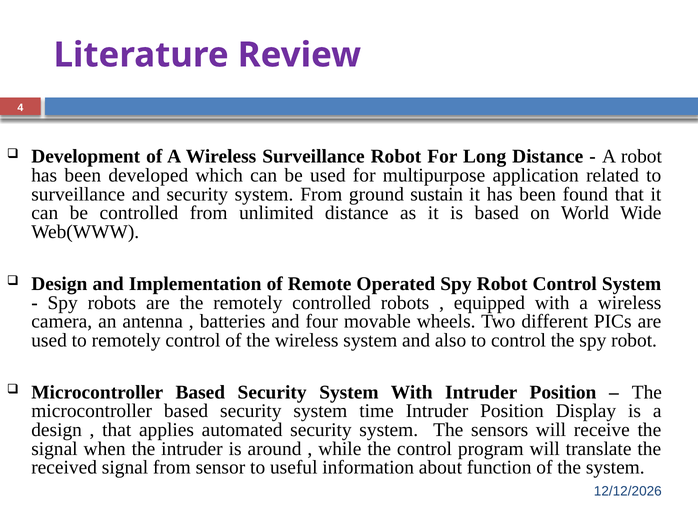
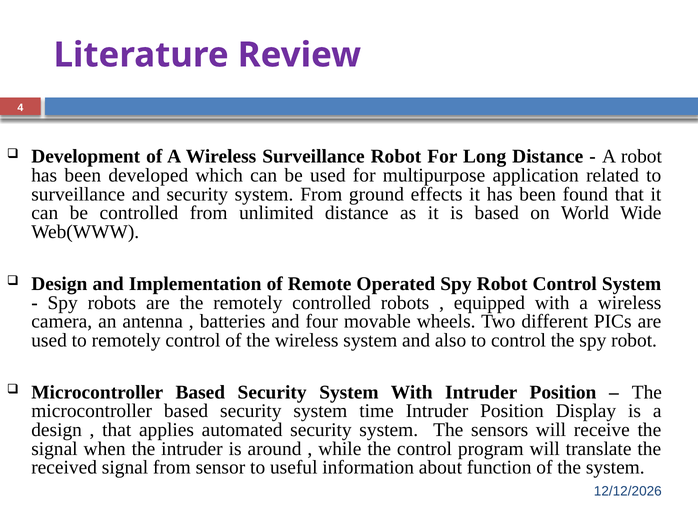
sustain: sustain -> effects (437, 194)
